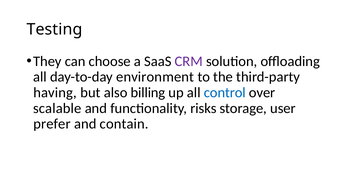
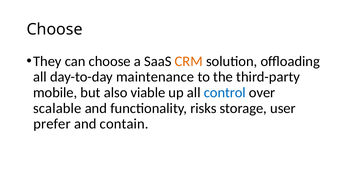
Testing: Testing -> Choose (55, 29)
CRM colour: purple -> orange (189, 61)
environment: environment -> maintenance (155, 77)
having: having -> mobile (55, 93)
billing: billing -> viable (148, 93)
